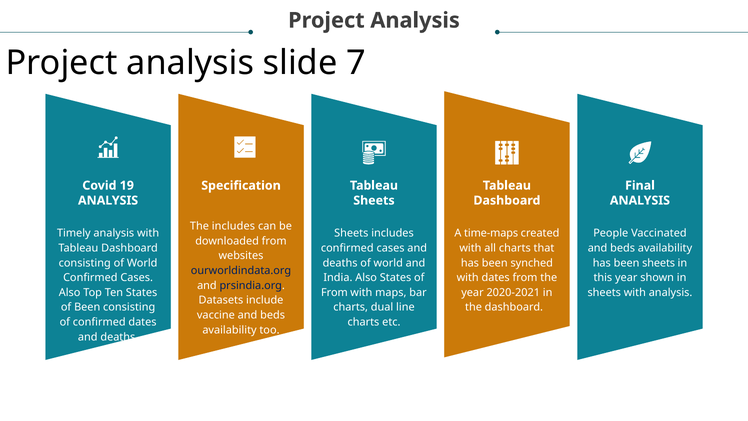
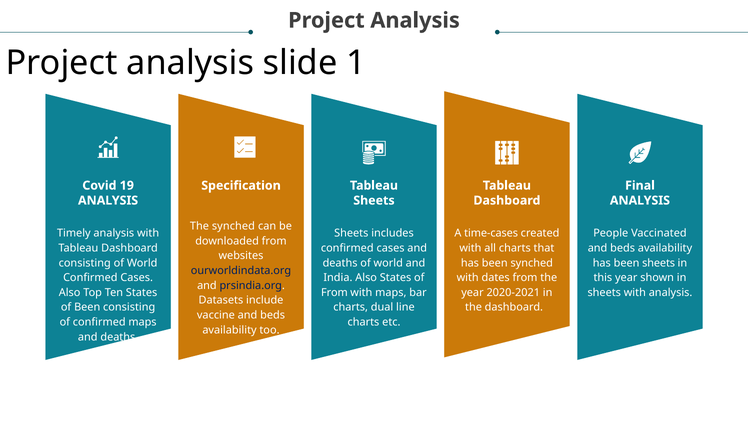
7: 7 -> 1 (356, 63)
The includes: includes -> synched (233, 226)
time-maps: time-maps -> time-cases (491, 233)
confirmed dates: dates -> maps (143, 322)
